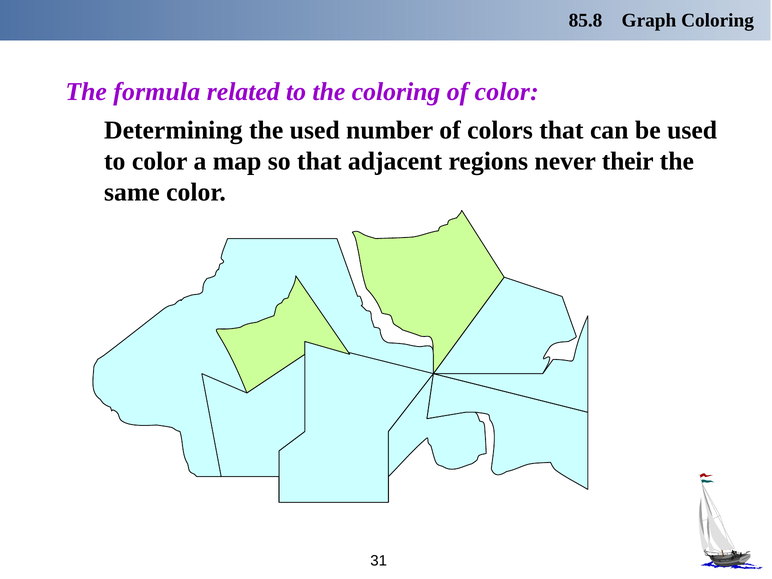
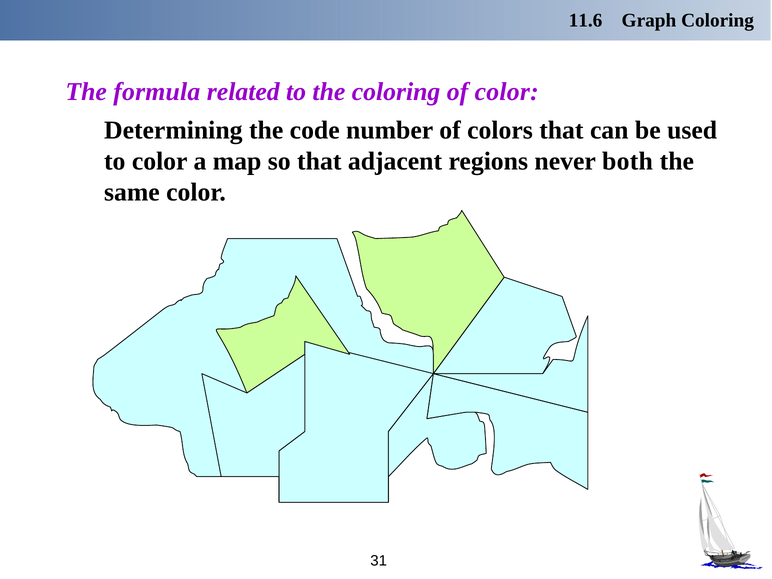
85.8: 85.8 -> 11.6 (585, 20)
the used: used -> code (315, 130)
their: their -> both (627, 161)
